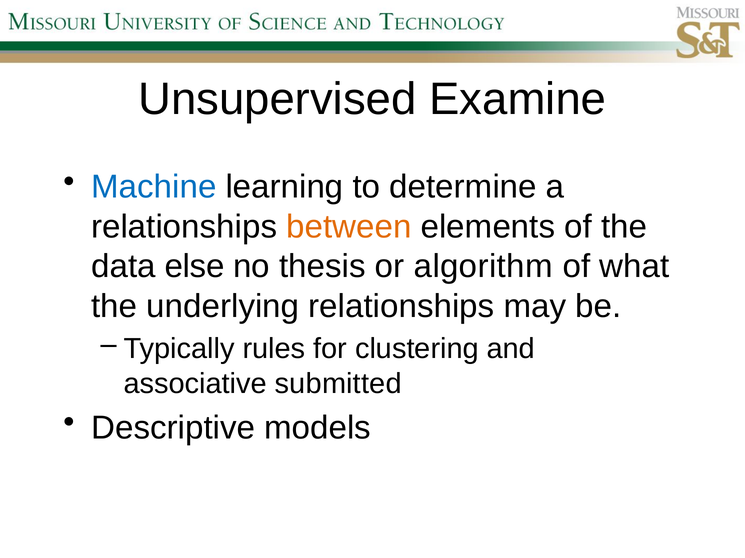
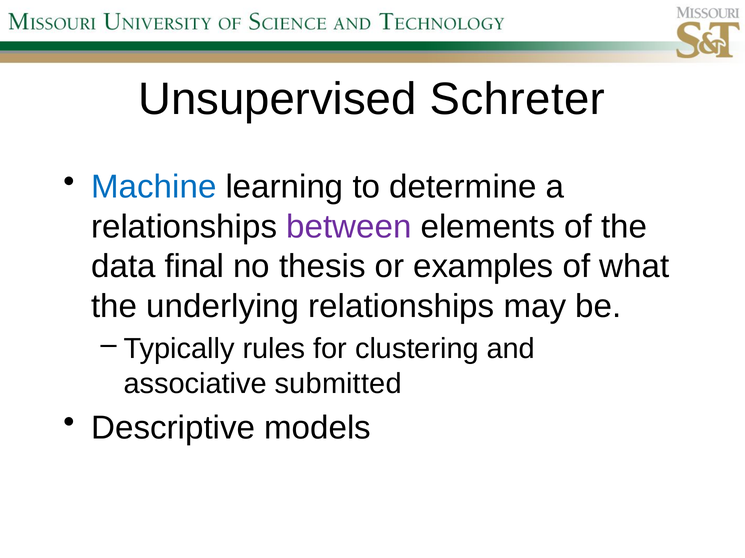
Examine: Examine -> Schreter (517, 99)
between colour: orange -> purple (349, 227)
else: else -> final (195, 267)
algorithm: algorithm -> examples (483, 267)
